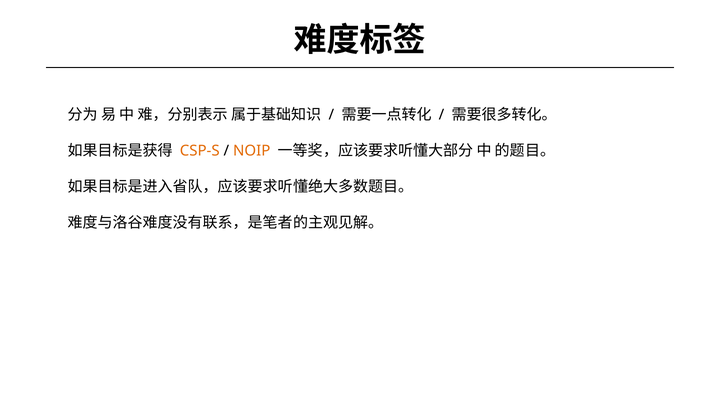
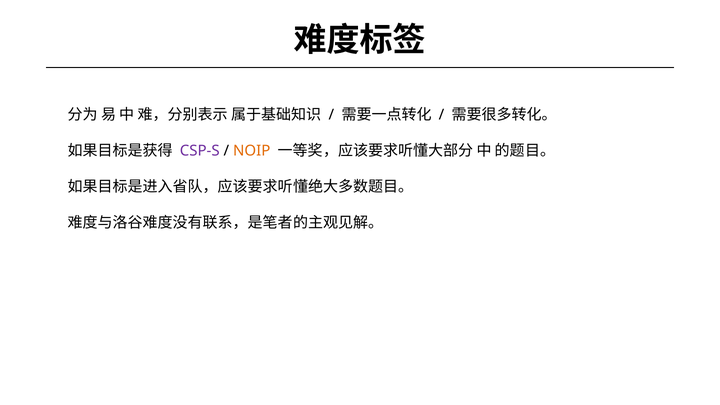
CSP-S colour: orange -> purple (200, 151)
